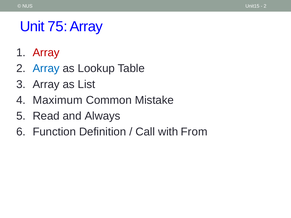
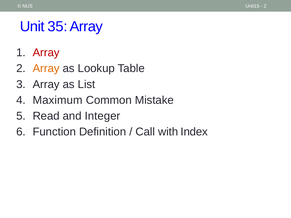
75: 75 -> 35 (58, 26)
Array colour: blue -> orange (46, 69)
Always: Always -> Integer (103, 116)
From: From -> Index (194, 132)
